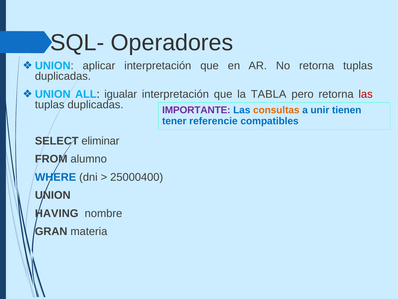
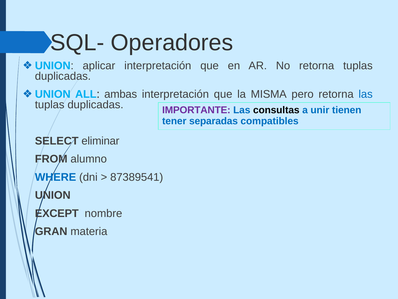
igualar: igualar -> ambas (121, 94)
TABLA: TABLA -> MISMA (269, 94)
las colour: red -> blue (366, 94)
consultas colour: orange -> black (276, 110)
referencie: referencie -> separadas (214, 121)
25000400: 25000400 -> 87389541 (137, 177)
HAVING: HAVING -> EXCEPT (57, 213)
